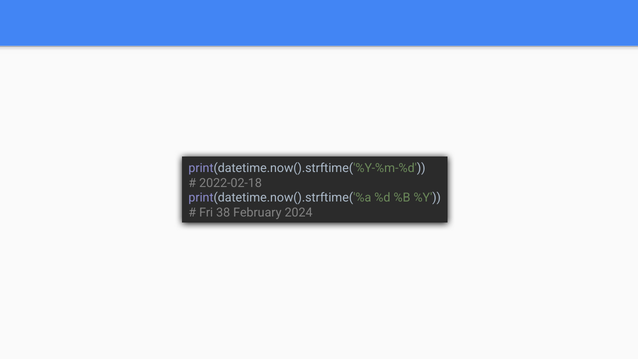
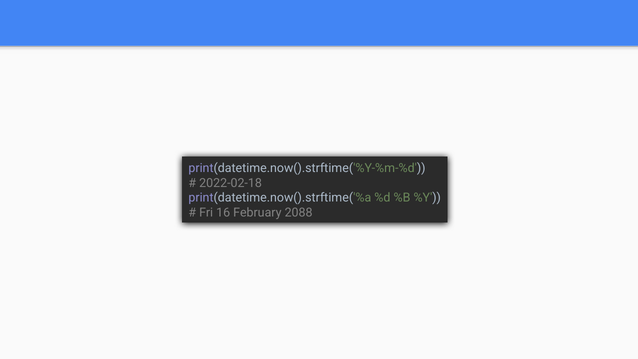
38: 38 -> 16 (223, 213)
2024: 2024 -> 2088 (299, 213)
